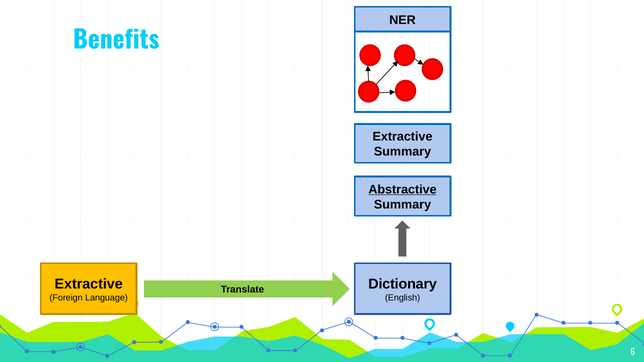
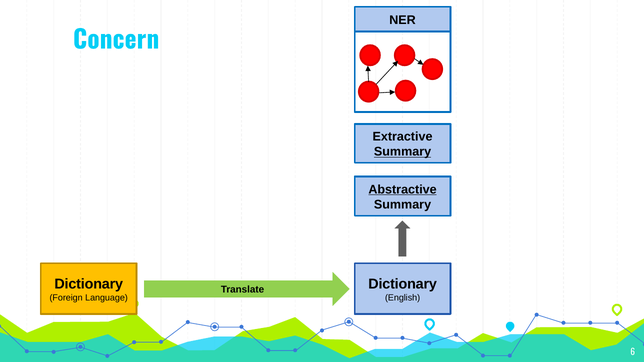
Benefits: Benefits -> Concern (116, 40)
Summary underline: none -> present (403, 152)
Extractive: Extractive -> Dictionary (89, 284)
